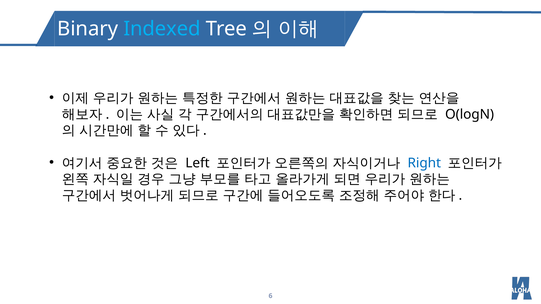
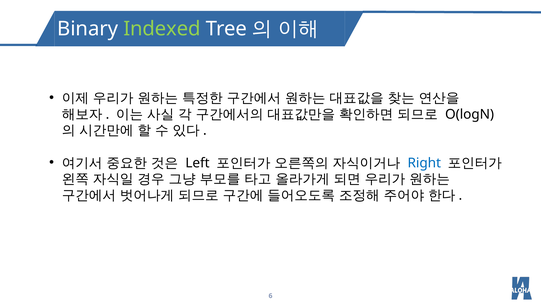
Indexed colour: light blue -> light green (162, 29)
